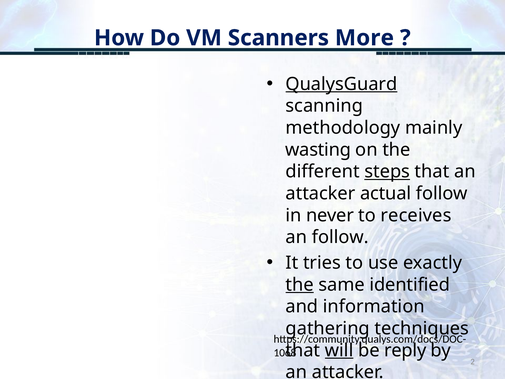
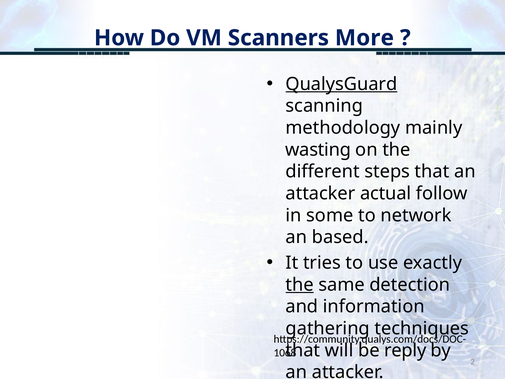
steps underline: present -> none (387, 171)
never: never -> some (330, 215)
receives: receives -> network (416, 215)
an follow: follow -> based (340, 237)
identified: identified -> detection (410, 284)
will underline: present -> none (339, 350)
